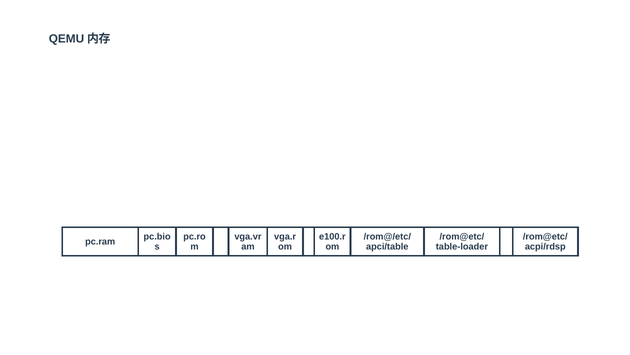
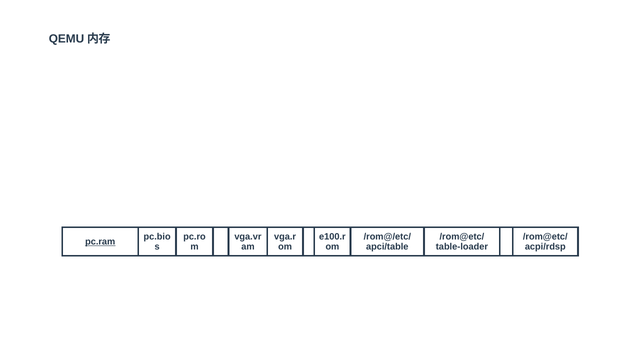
pc.ram underline: none -> present (100, 241)
